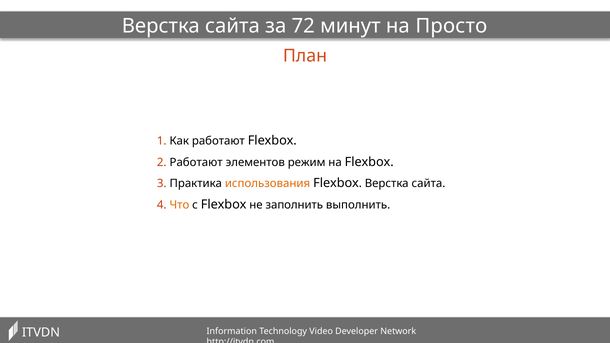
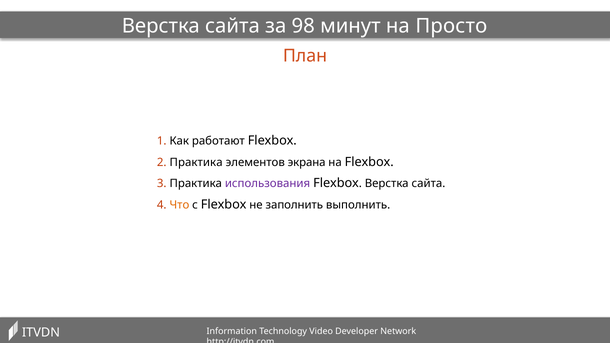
72: 72 -> 98 (303, 26)
2 Работают: Работают -> Практика (196, 162)
режим: режим -> экрана (307, 162)
использования colour: orange -> purple (268, 184)
